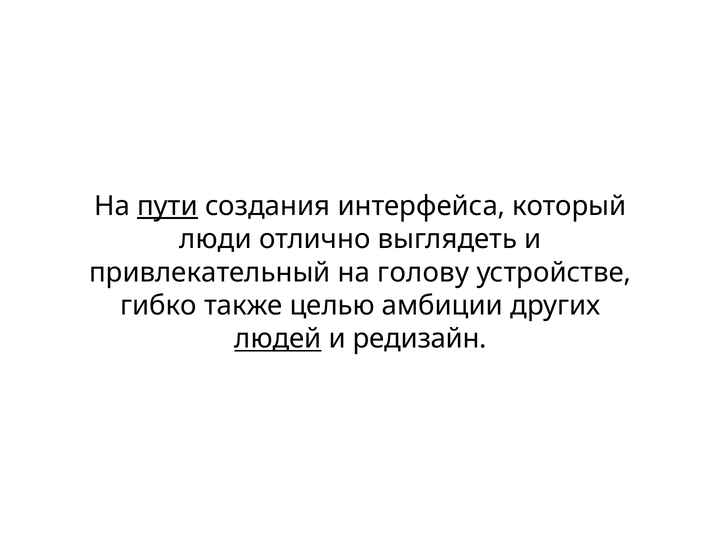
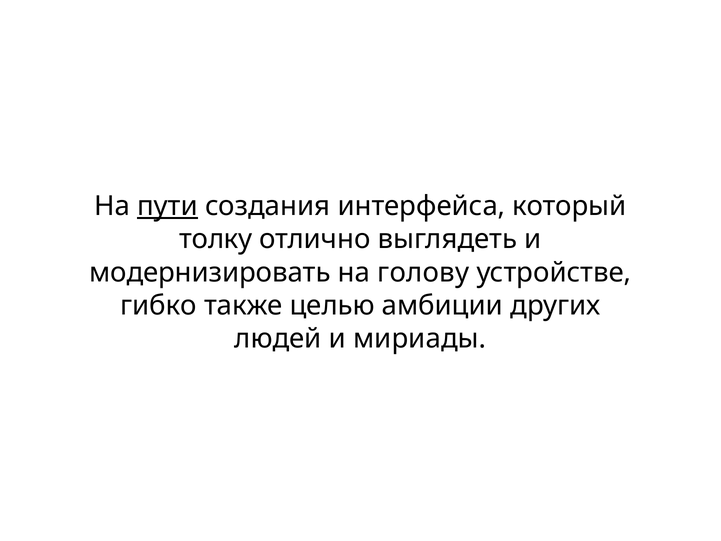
люди: люди -> толку (216, 239)
привлекательный: привлекательный -> модернизировать (210, 272)
людей underline: present -> none (278, 339)
редизайн: редизайн -> мириады (420, 339)
